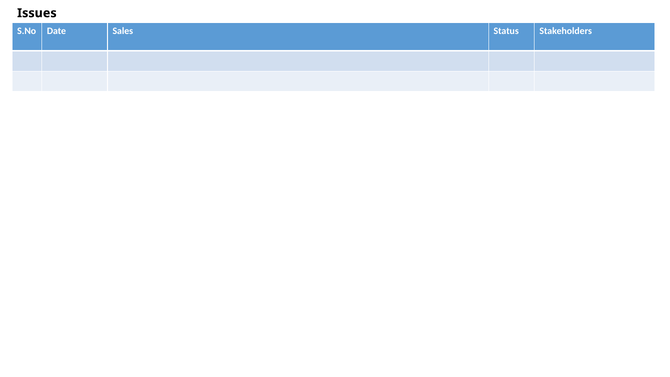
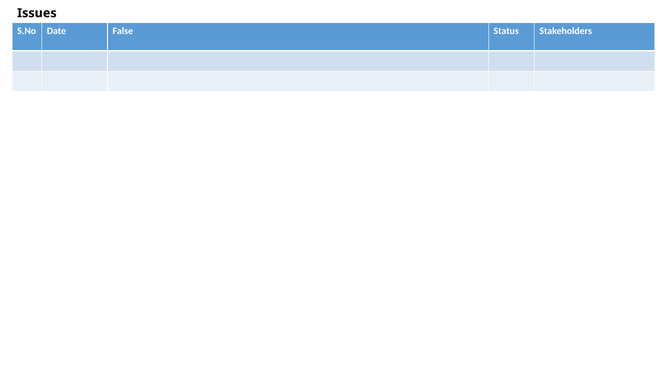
Sales: Sales -> False (123, 31)
